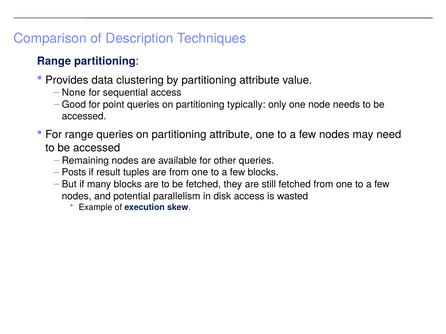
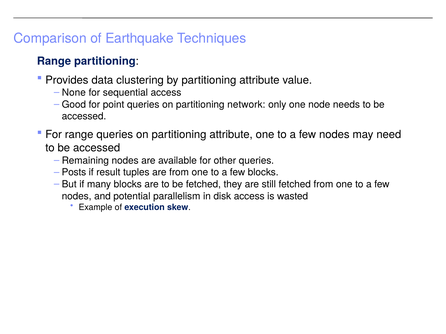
Description: Description -> Earthquake (140, 38)
typically: typically -> network (246, 105)
